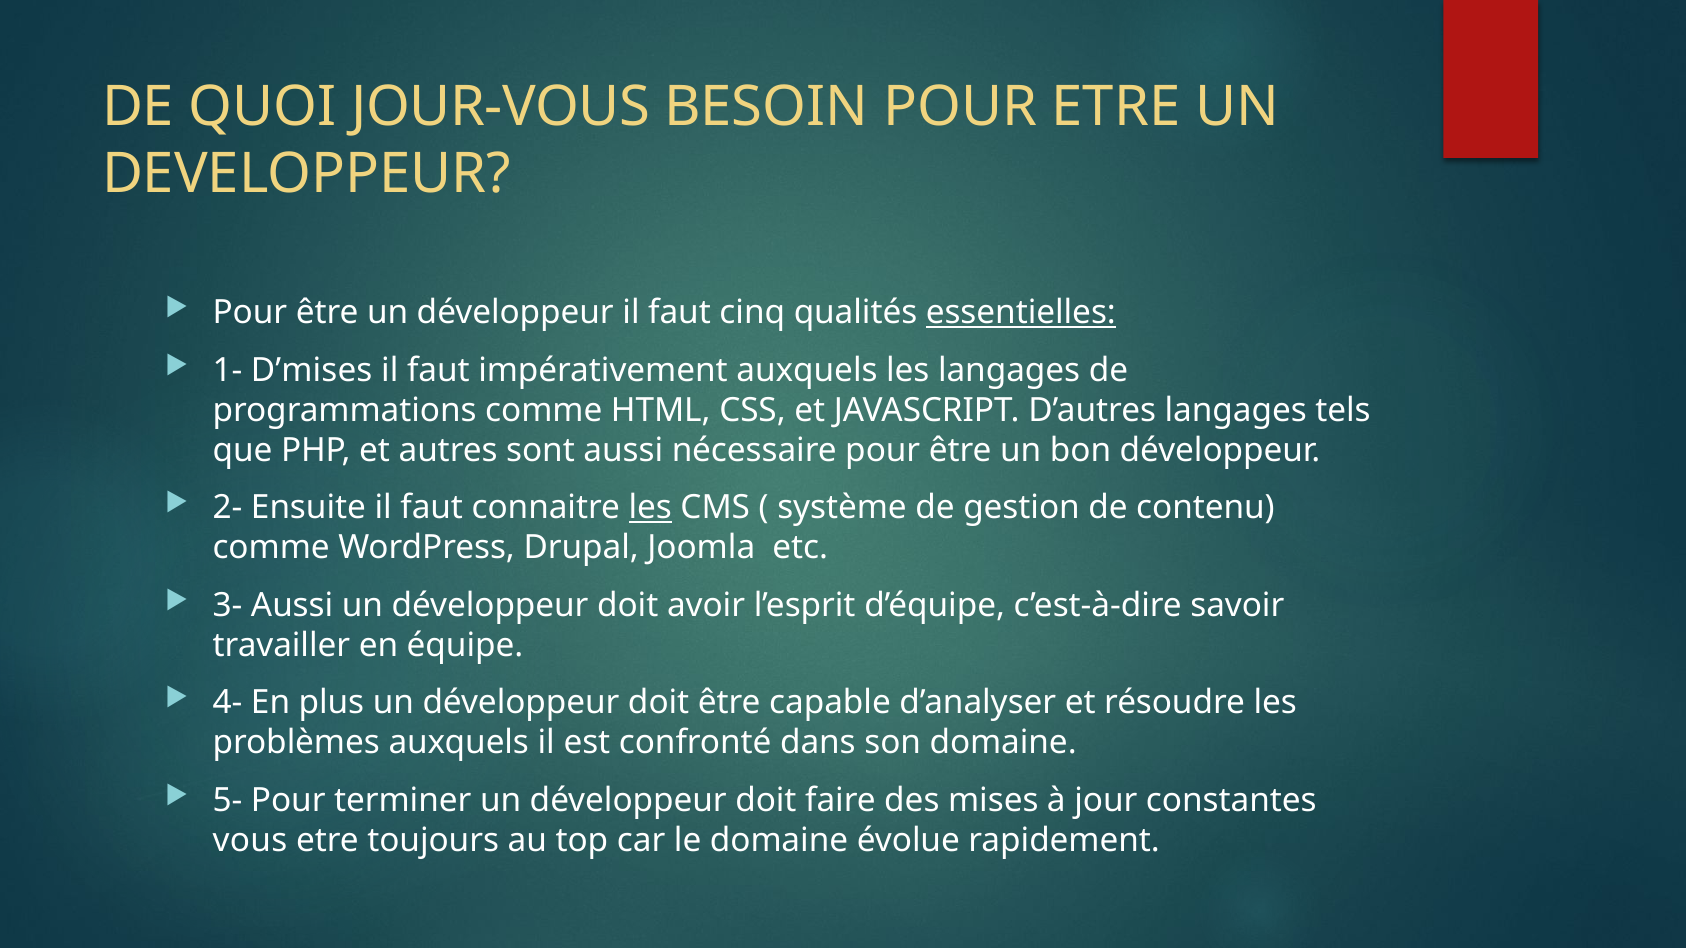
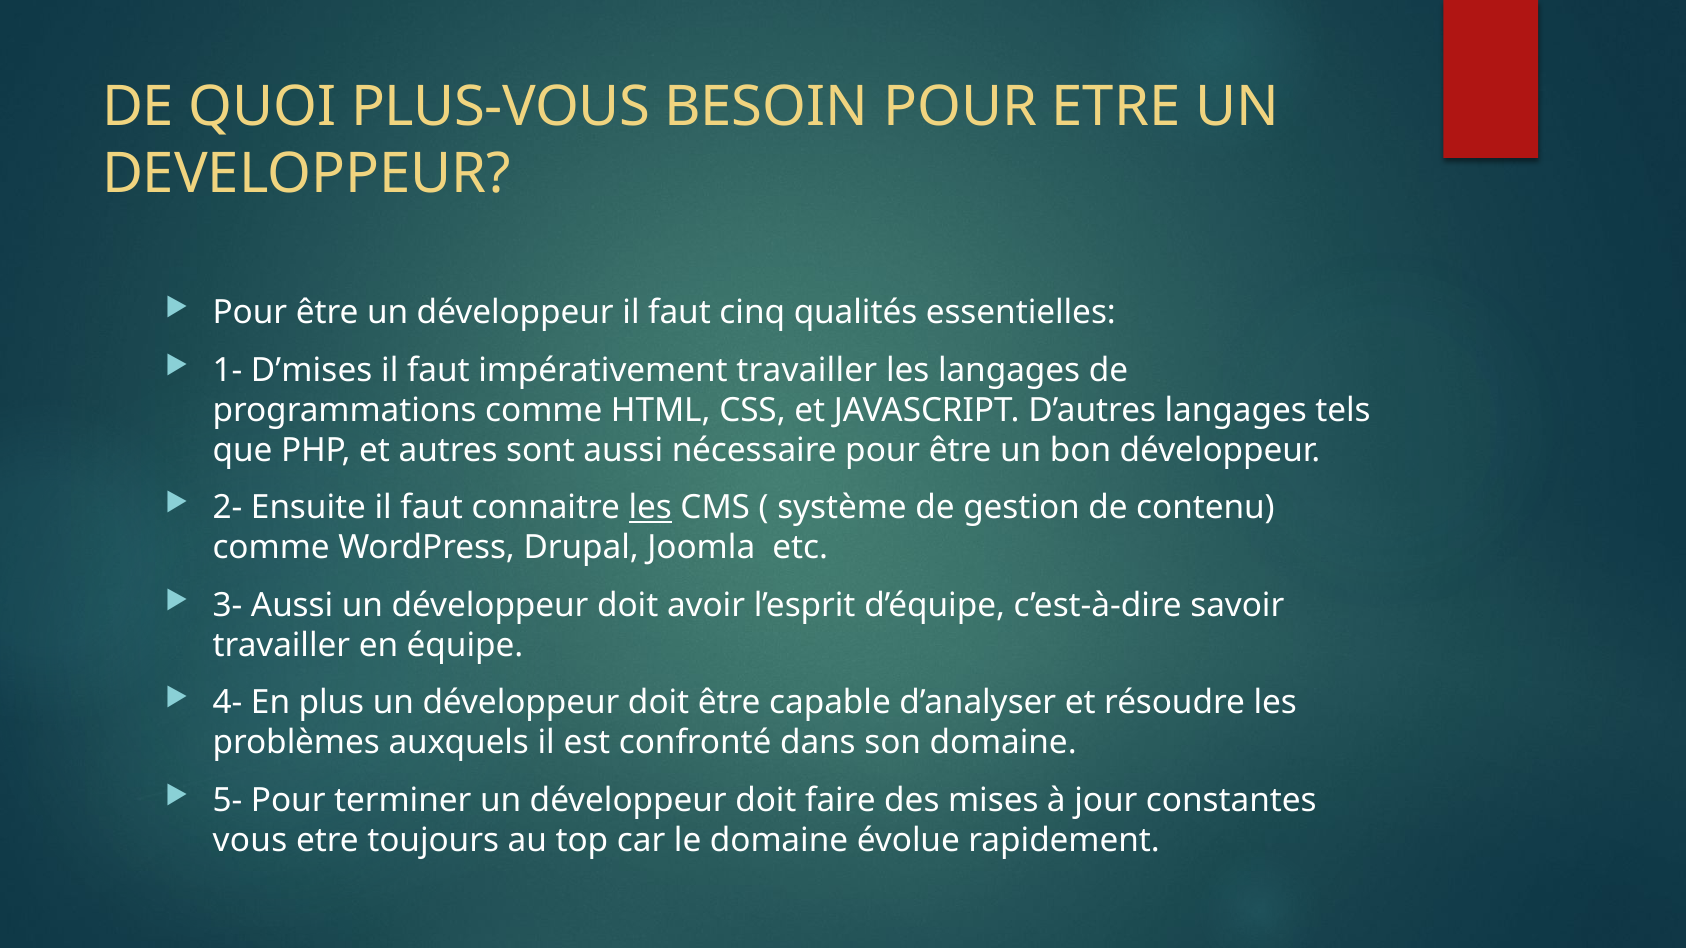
JOUR-VOUS: JOUR-VOUS -> PLUS-VOUS (501, 107)
essentielles underline: present -> none (1021, 313)
impérativement auxquels: auxquels -> travailler (807, 370)
